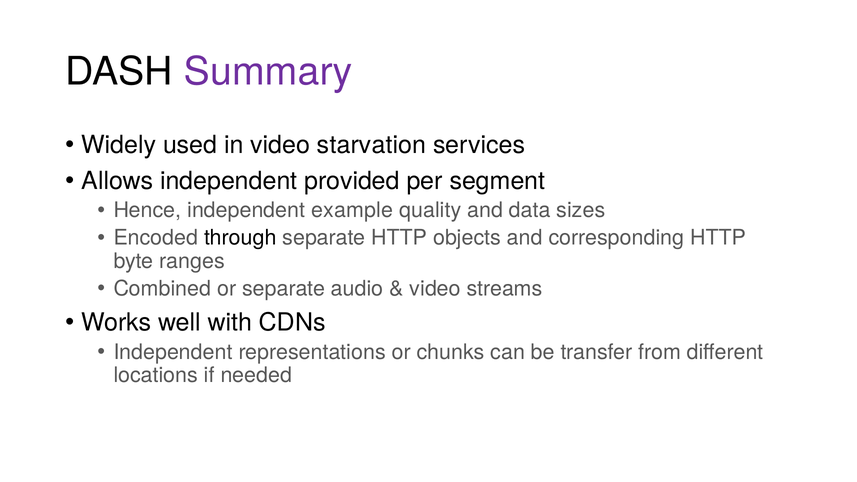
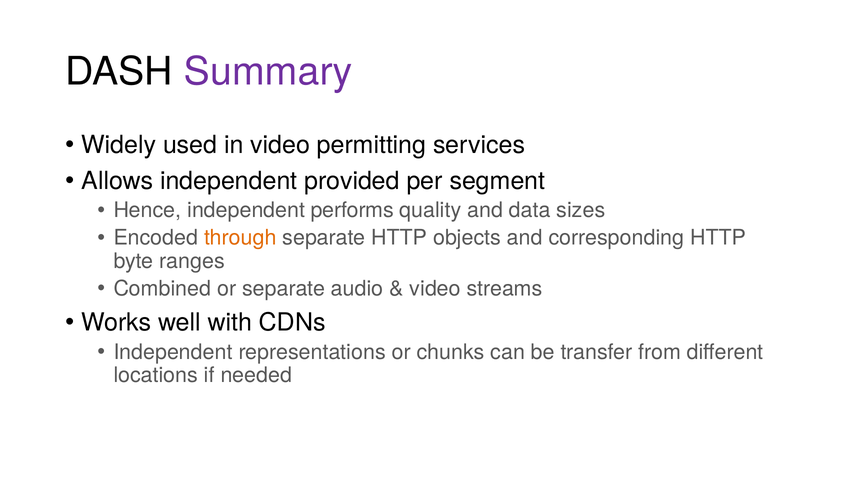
starvation: starvation -> permitting (372, 145)
example: example -> performs (352, 210)
through colour: black -> orange (240, 238)
